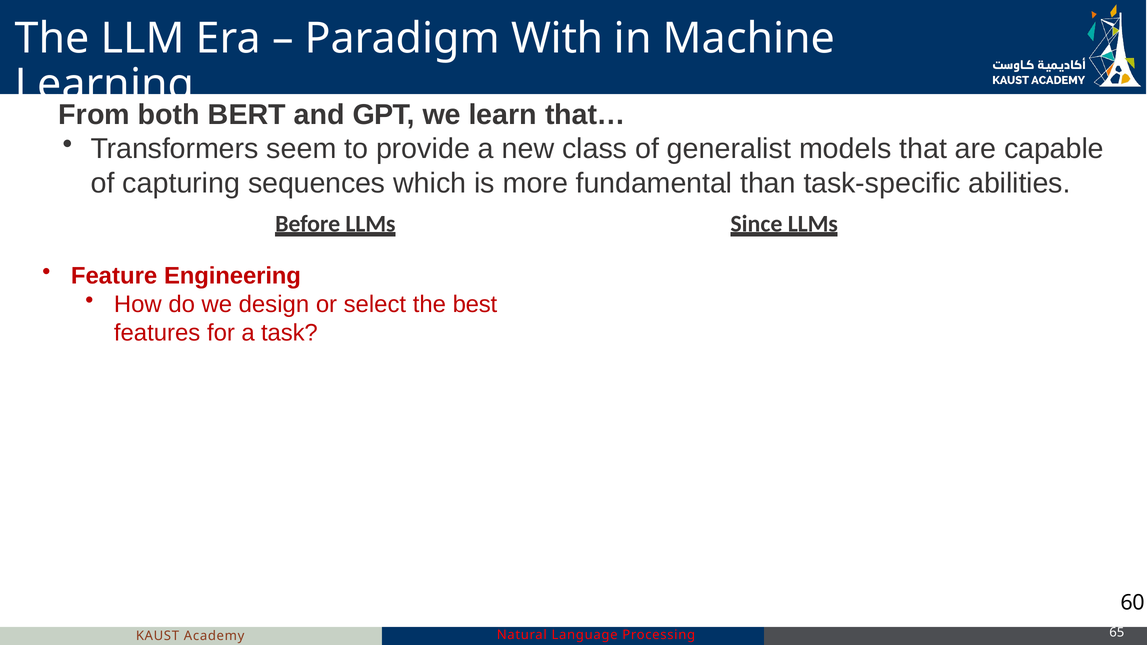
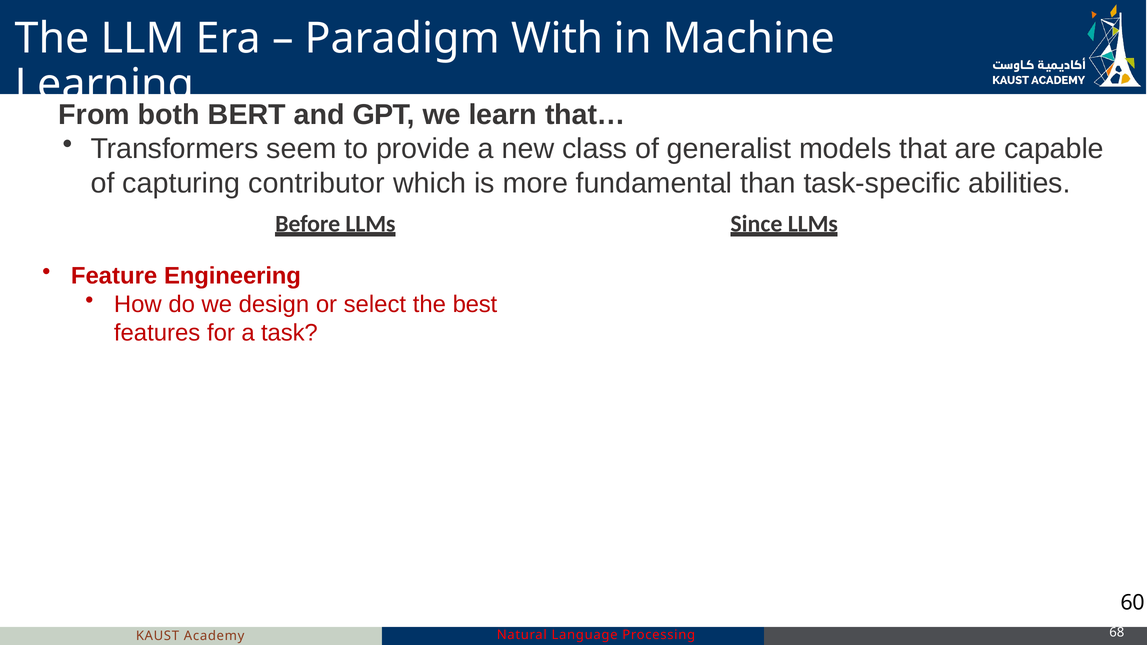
sequences: sequences -> contributor (317, 183)
65: 65 -> 68 (1117, 632)
